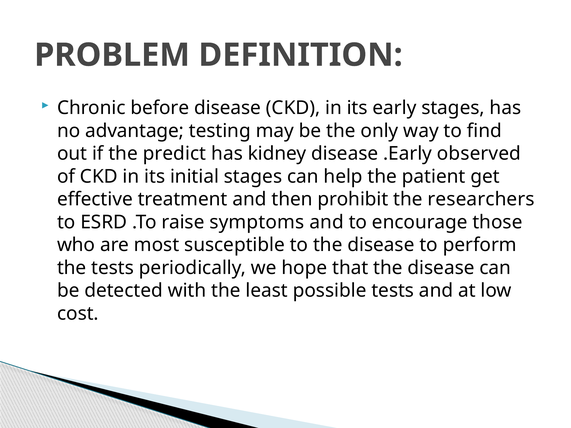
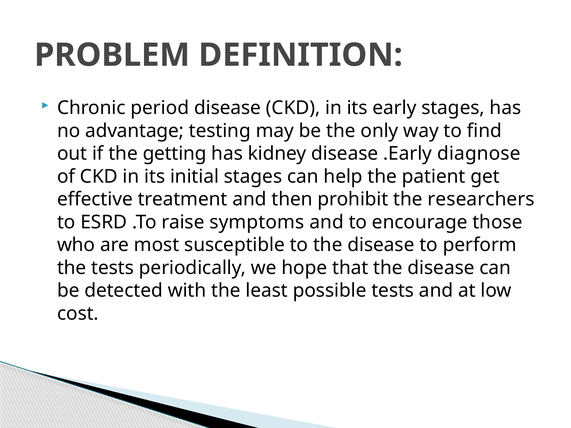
before: before -> period (160, 108)
predict: predict -> getting (175, 154)
observed: observed -> diagnose (479, 154)
